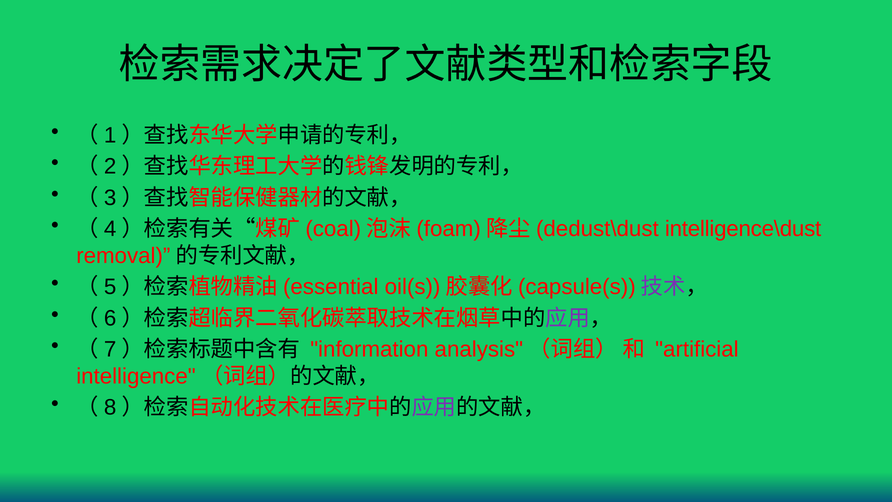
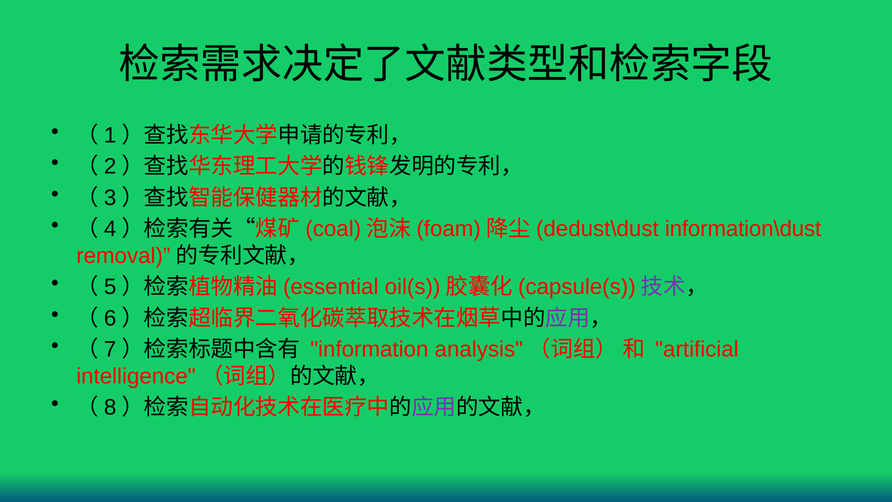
intelligence\dust: intelligence\dust -> information\dust (743, 229)
